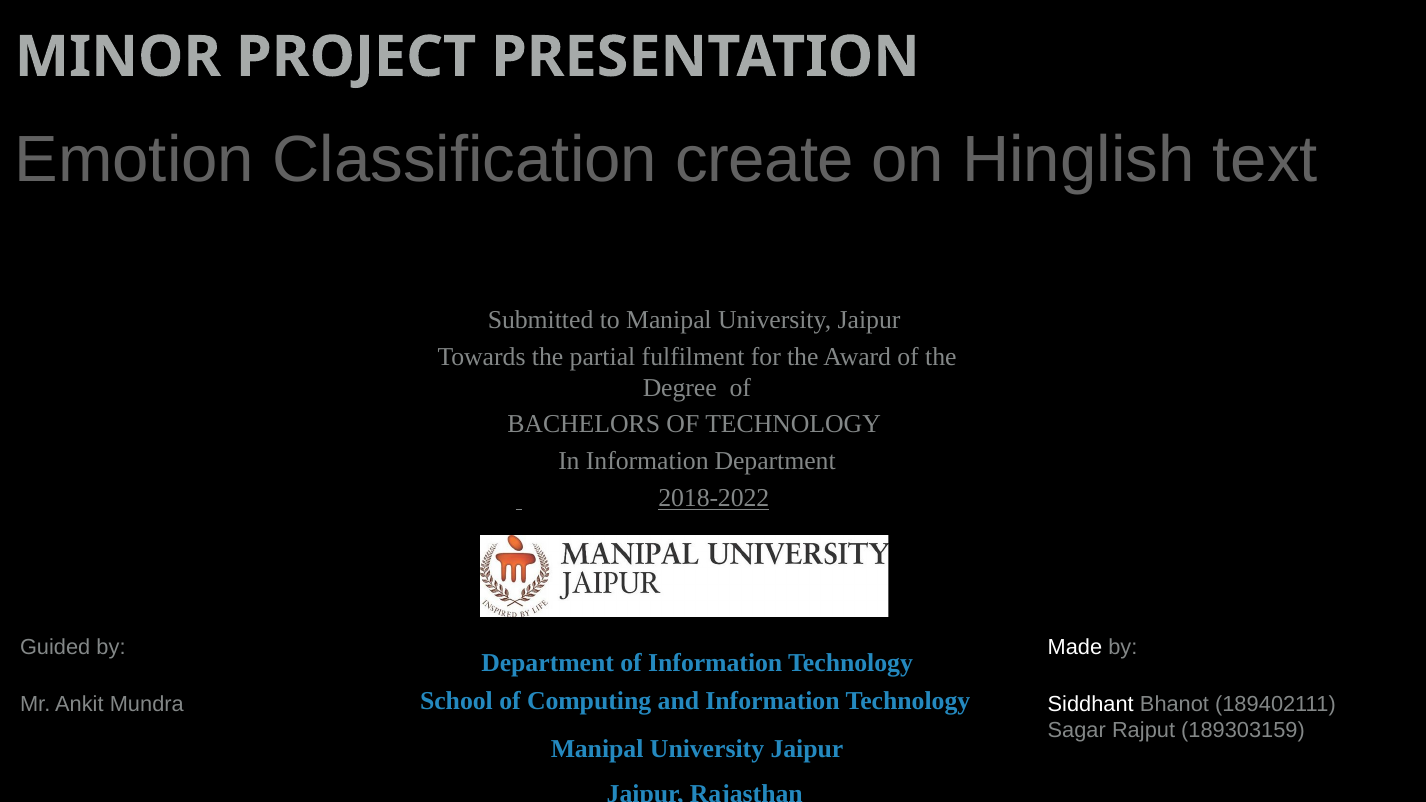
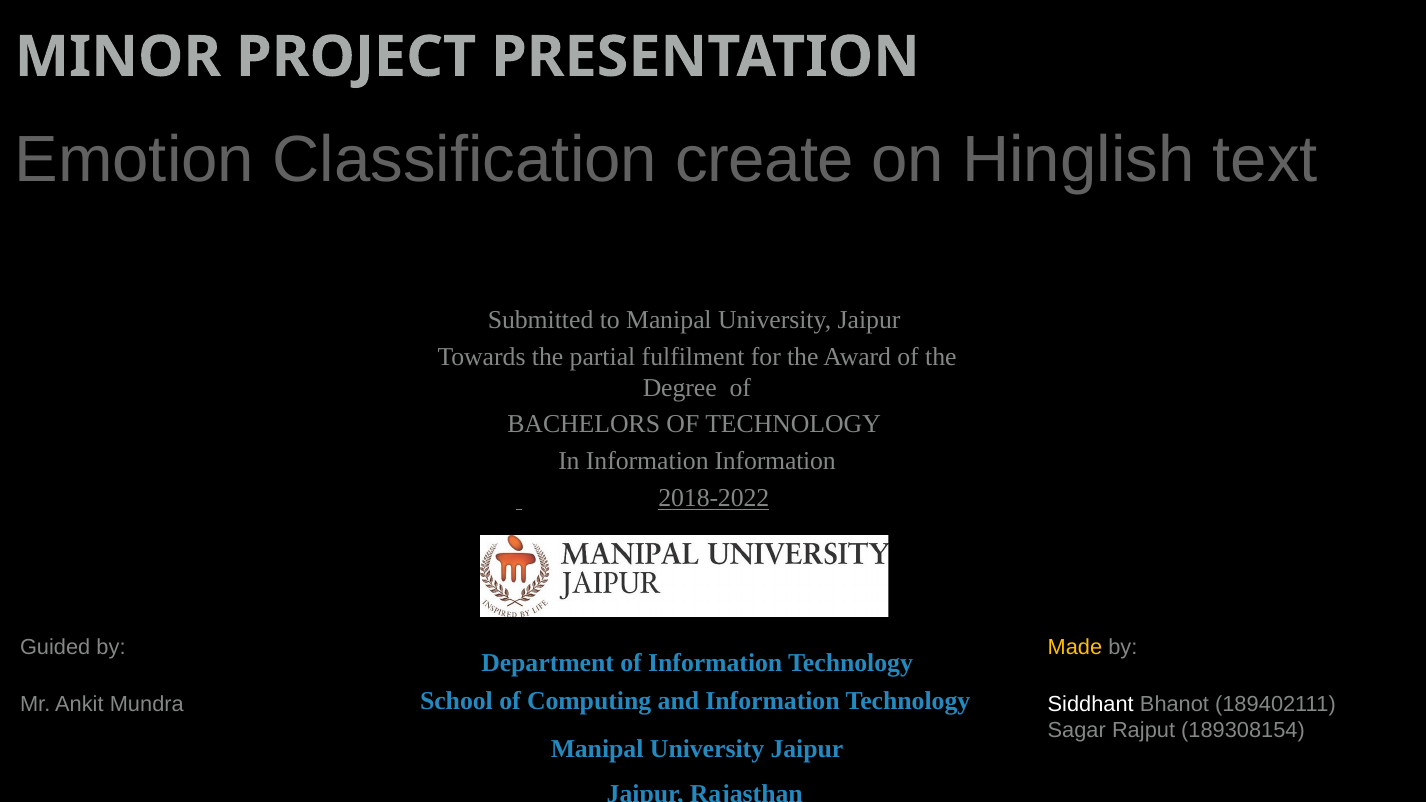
Information Department: Department -> Information (775, 461)
Made colour: white -> yellow (1075, 647)
189303159: 189303159 -> 189308154 (1243, 730)
